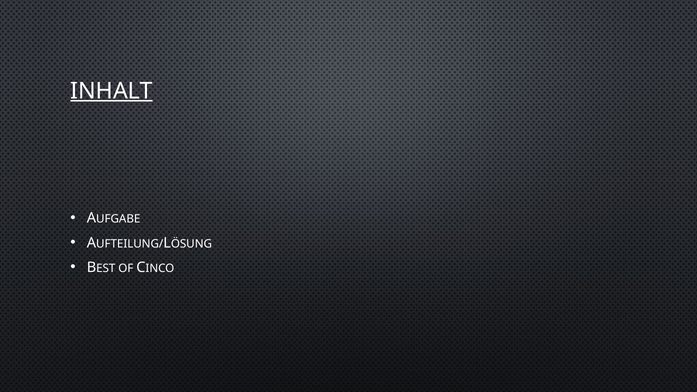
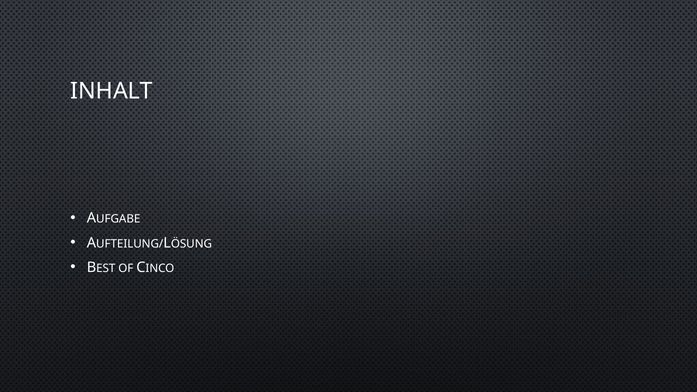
INHALT underline: present -> none (112, 91)
